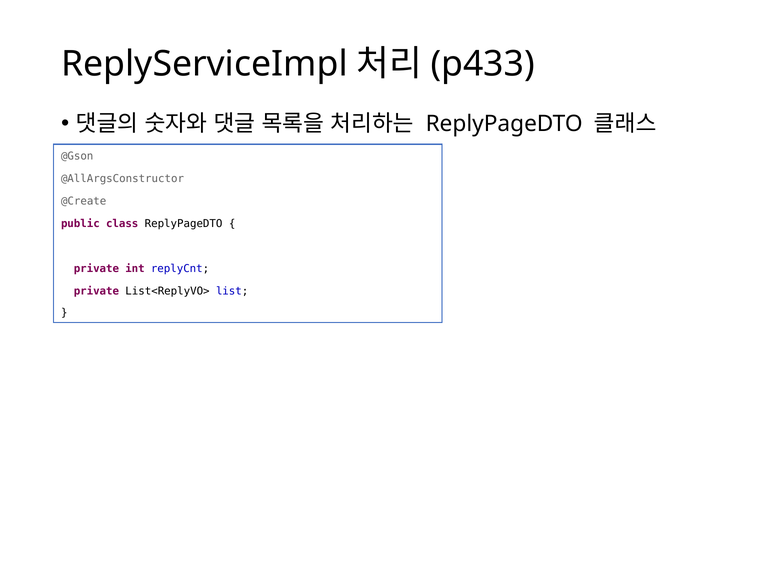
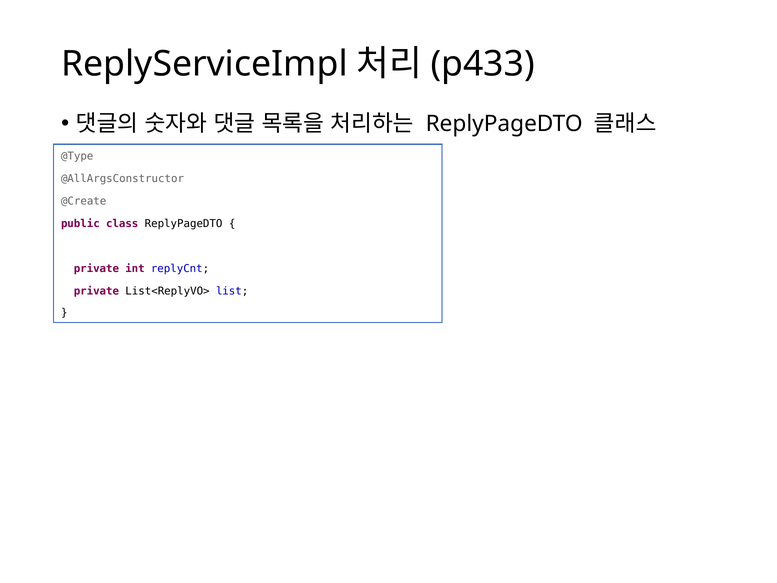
@Gson: @Gson -> @Type (77, 156)
